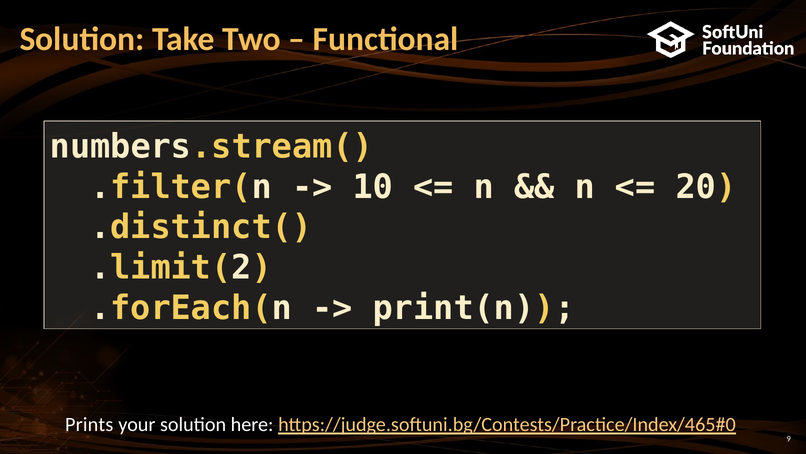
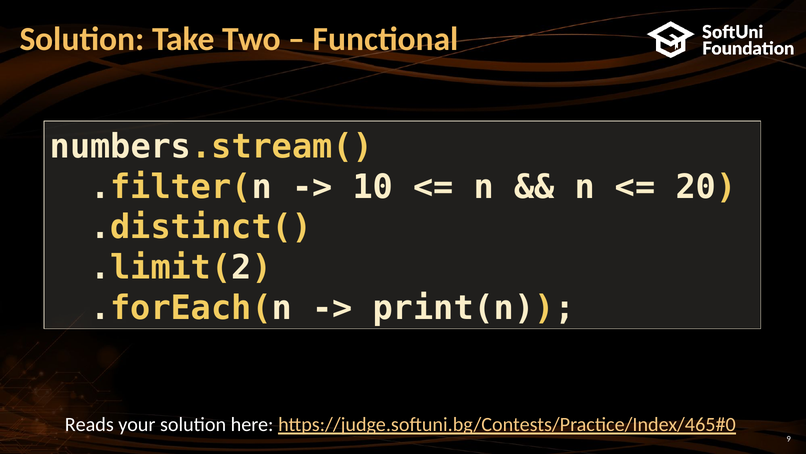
Prints: Prints -> Reads (89, 424)
